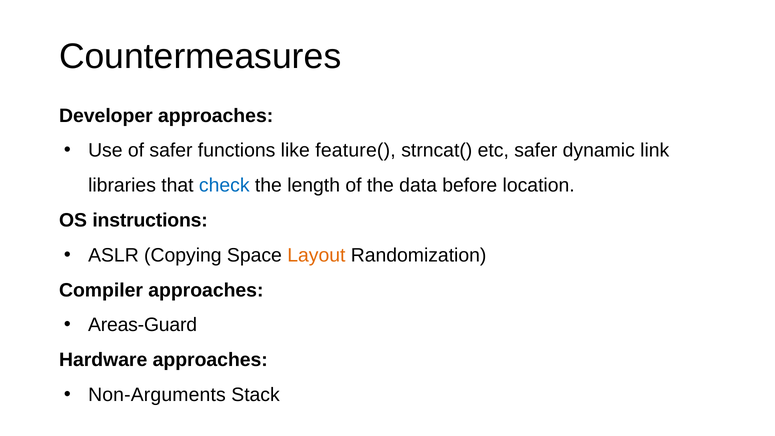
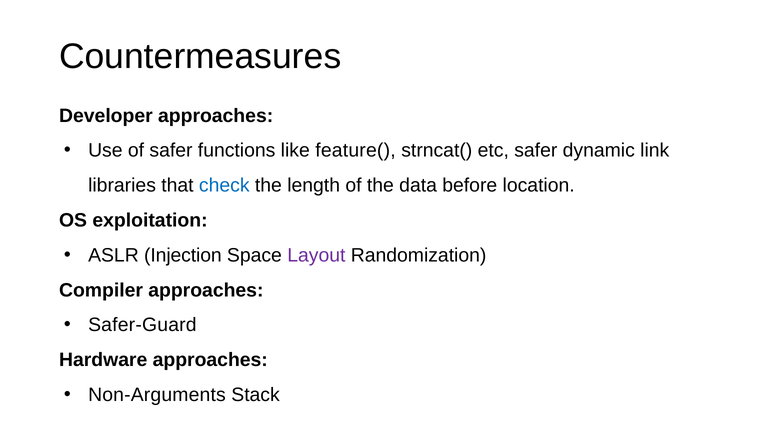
instructions: instructions -> exploitation (150, 220)
Copying: Copying -> Injection (183, 255)
Layout colour: orange -> purple (316, 255)
Areas-Guard: Areas-Guard -> Safer-Guard (142, 325)
